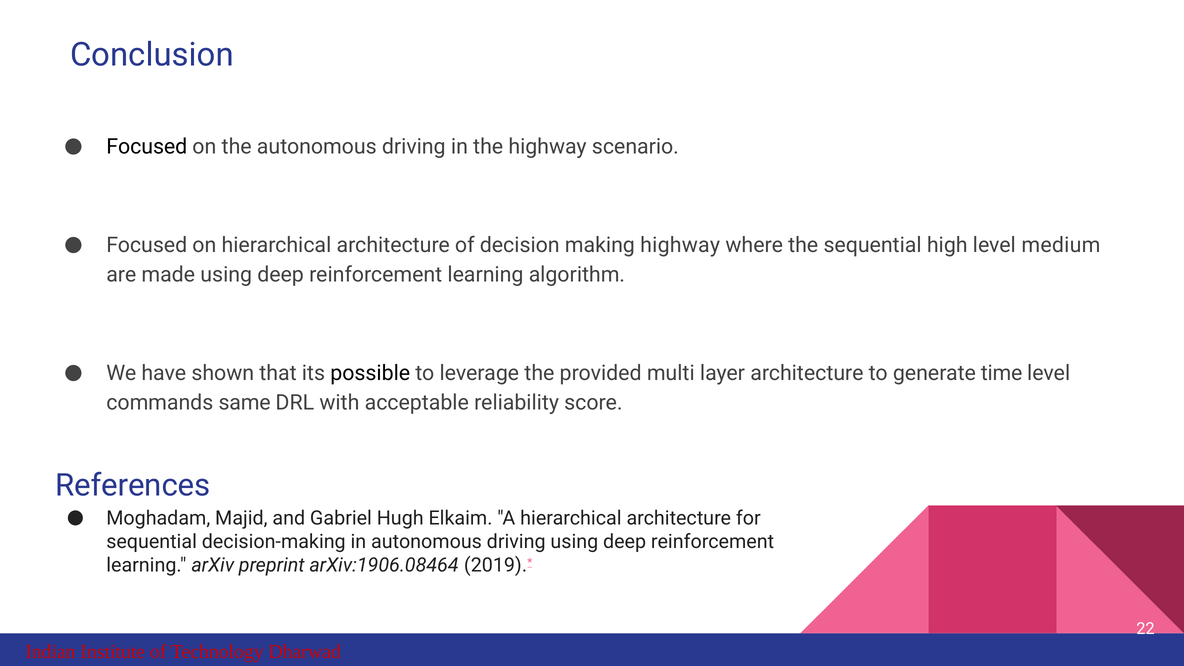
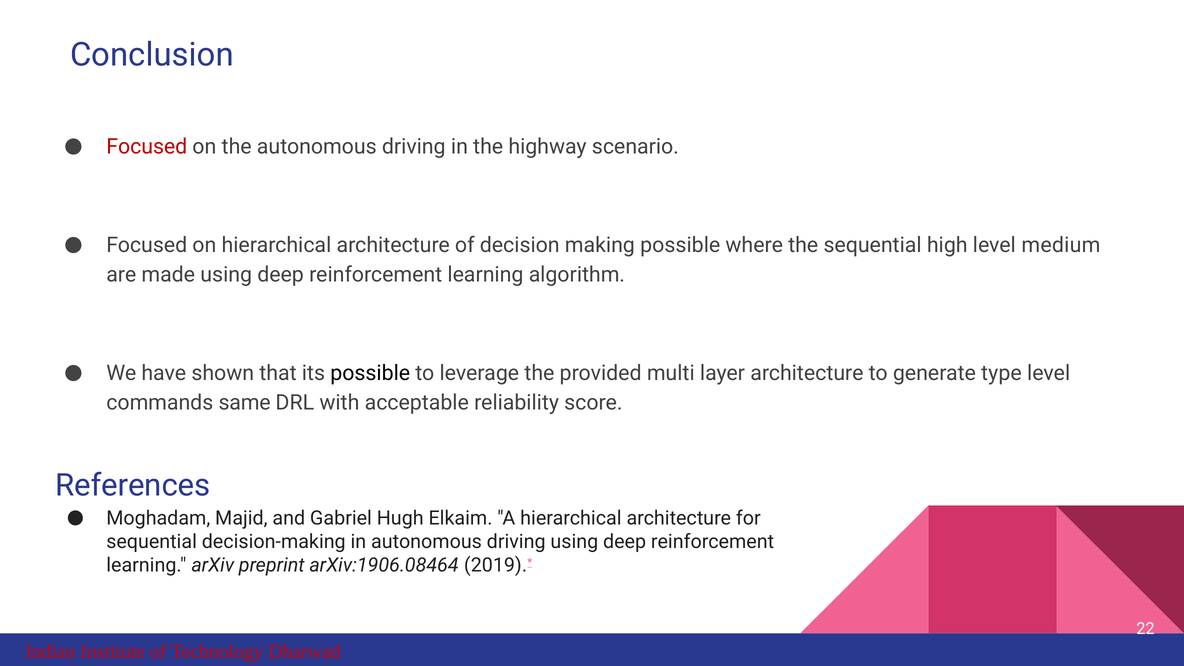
Focused colour: black -> red (147, 147)
making highway: highway -> possible (680, 245)
time: time -> type (1001, 373)
